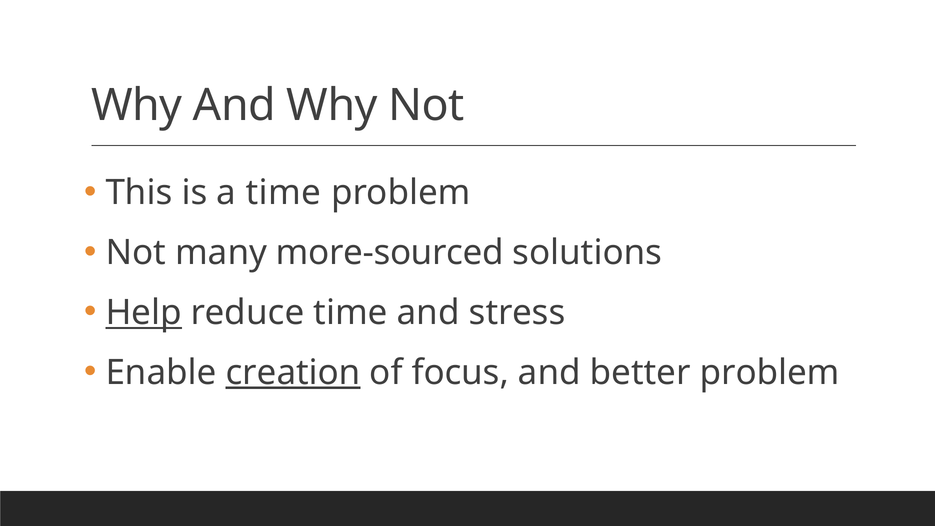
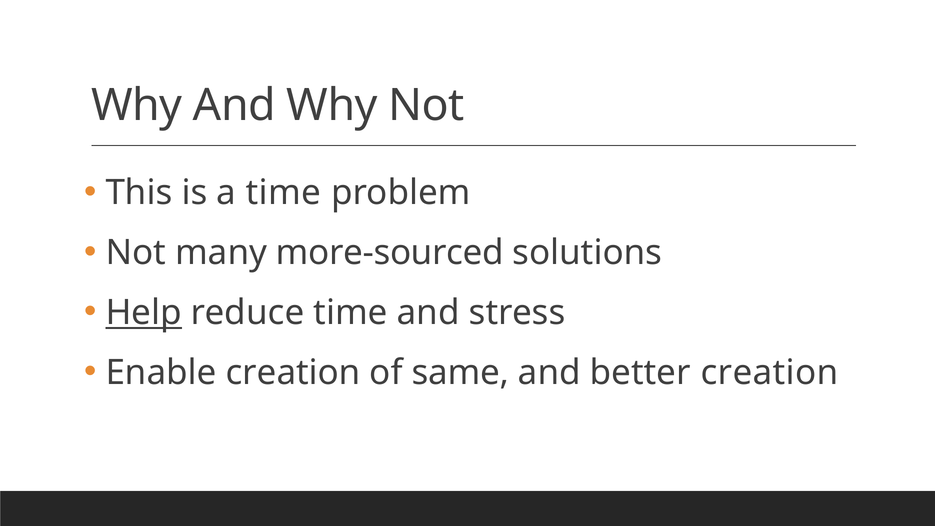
creation underline: present -> none (293, 373)
focus: focus -> same (460, 373)
better problem: problem -> creation (769, 373)
